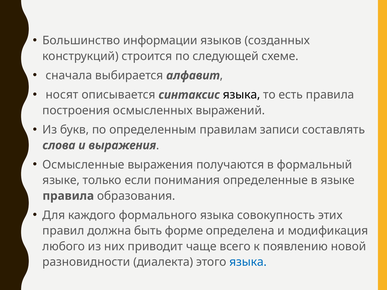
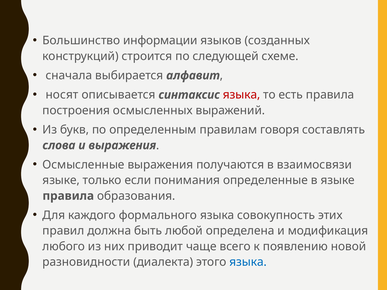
языка colour: black -> red (242, 95)
записи: записи -> говоря (280, 130)
формальный: формальный -> взаимосвязи (314, 165)
форме: форме -> любой (184, 231)
